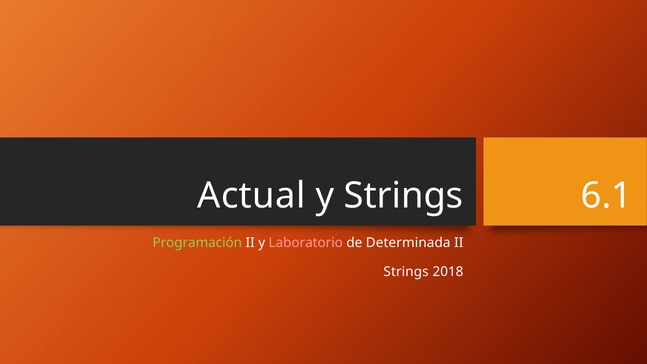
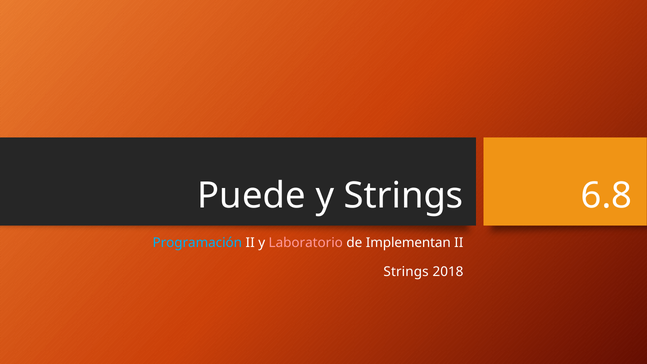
Actual: Actual -> Puede (252, 196)
6.1: 6.1 -> 6.8 (606, 196)
Programación colour: light green -> light blue (197, 243)
Determinada: Determinada -> Implementan (408, 243)
